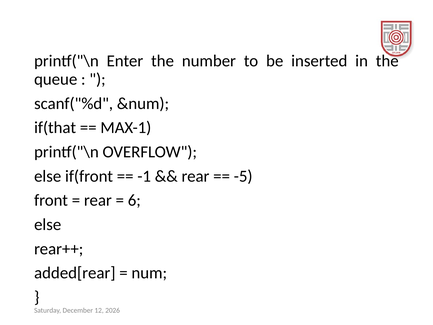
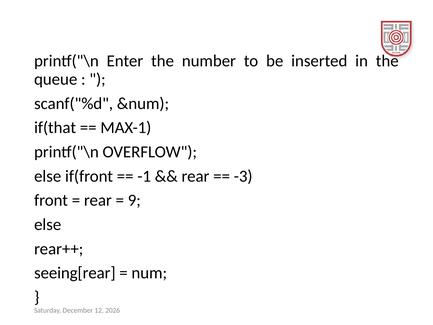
-5: -5 -> -3 (243, 176)
6: 6 -> 9 (134, 200)
added[rear: added[rear -> seeing[rear (75, 273)
